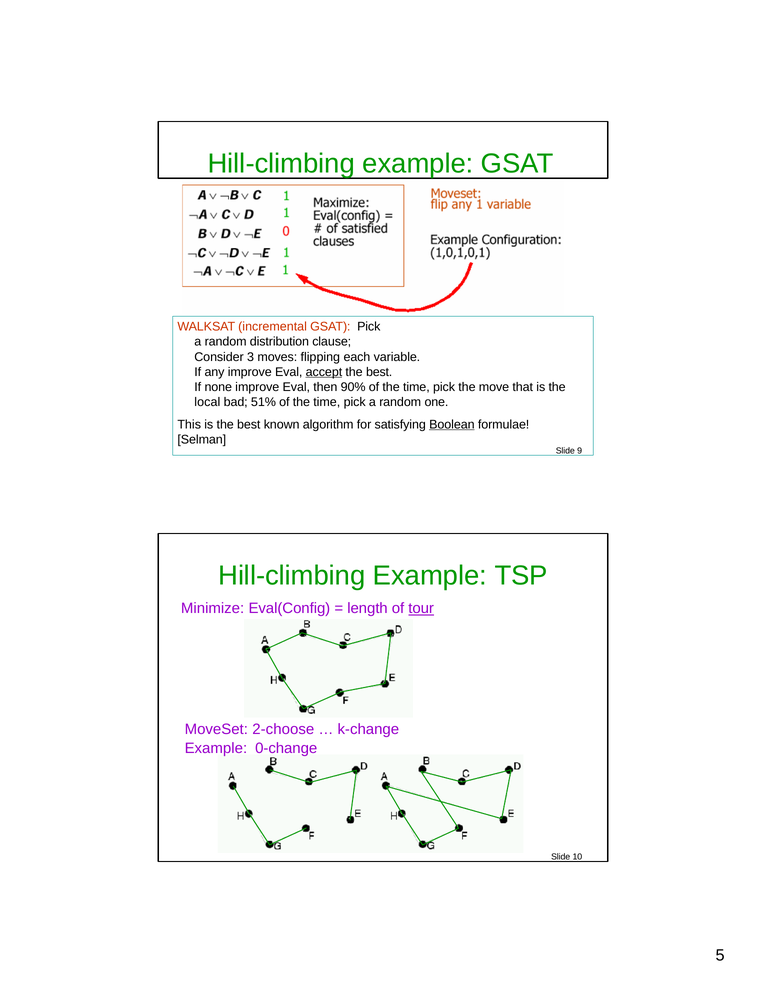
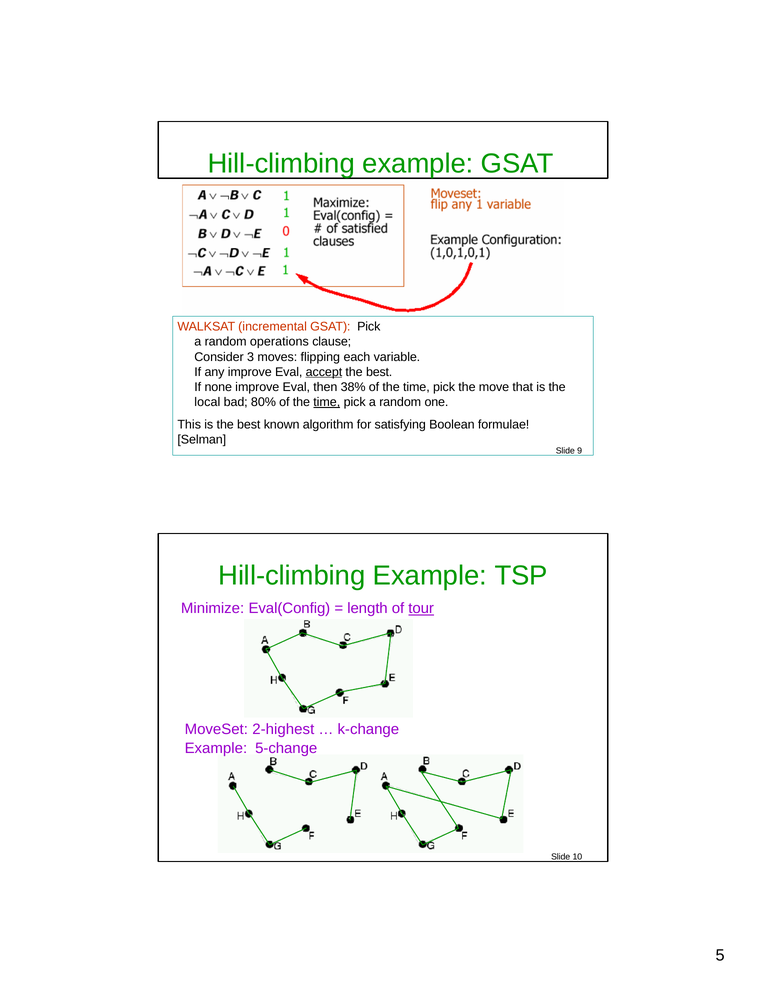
distribution: distribution -> operations (279, 342)
90%: 90% -> 38% (353, 387)
51%: 51% -> 80% (263, 402)
time underline: none -> present (327, 402)
Boolean underline: present -> none (452, 424)
2-choose: 2-choose -> 2-highest (283, 729)
0-change: 0-change -> 5-change (286, 748)
